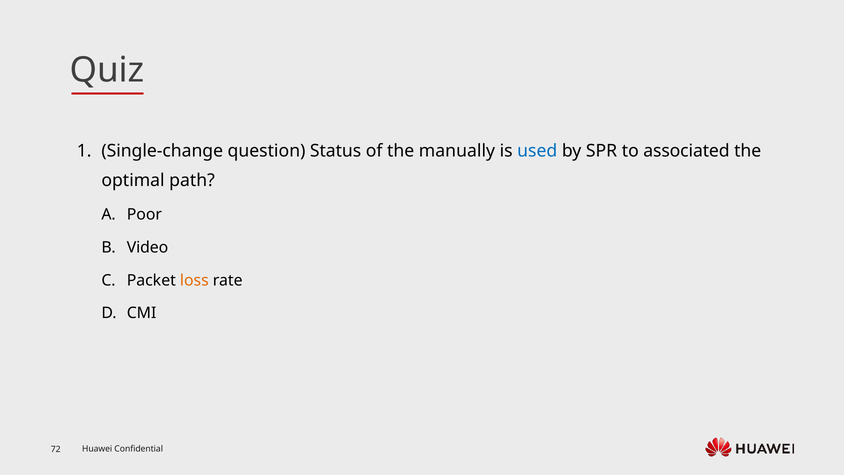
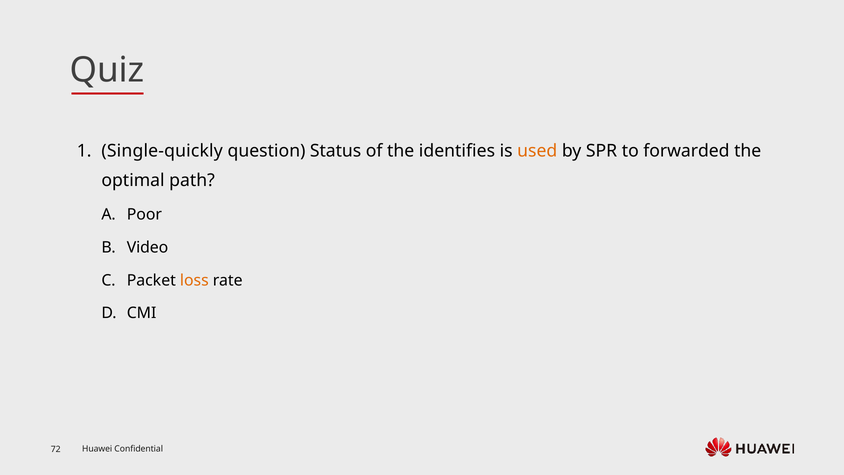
Single-change: Single-change -> Single-quickly (162, 151)
manually: manually -> identifies (457, 151)
used colour: blue -> orange (537, 151)
associated: associated -> forwarded (686, 151)
